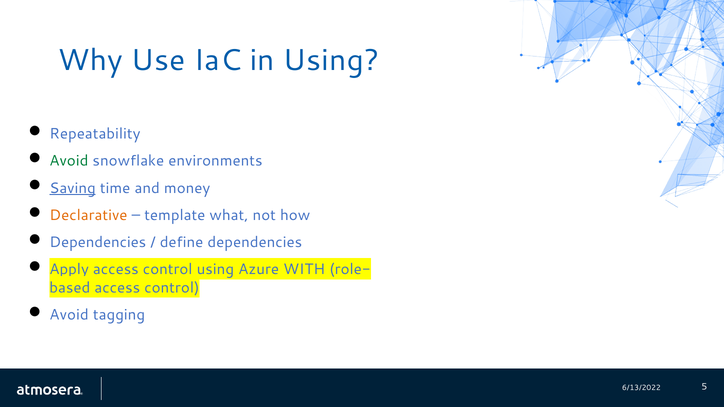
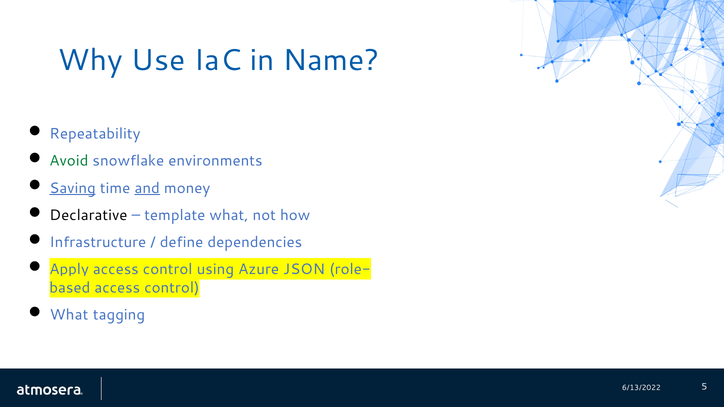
in Using: Using -> Name (331, 61)
and underline: none -> present (147, 188)
Declarative colour: orange -> black (88, 215)
Dependencies: Dependencies -> Infrastructure (98, 242)
WITH: WITH -> JSON (304, 270)
Avoid: Avoid -> What (69, 315)
